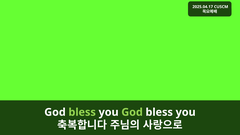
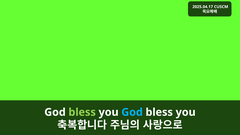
God colour: light green -> light blue (132, 112)
